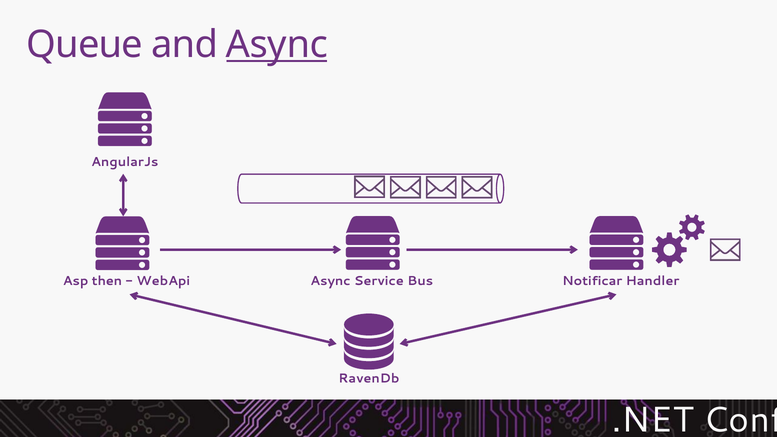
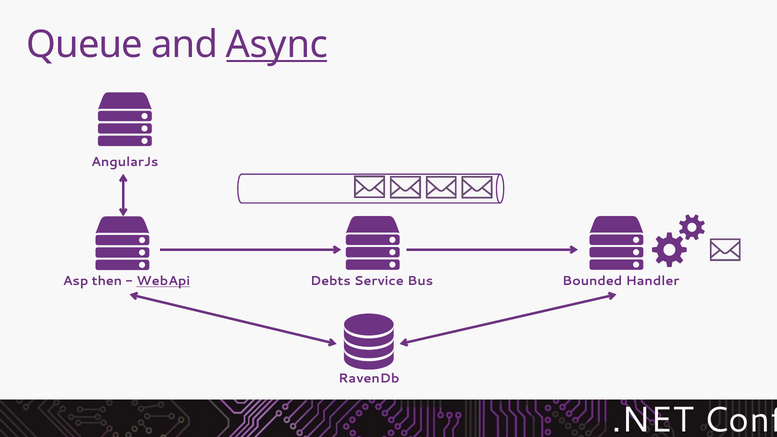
Async: Async -> Debts (330, 281)
Notificar: Notificar -> Bounded (592, 281)
WebApi underline: none -> present (163, 281)
